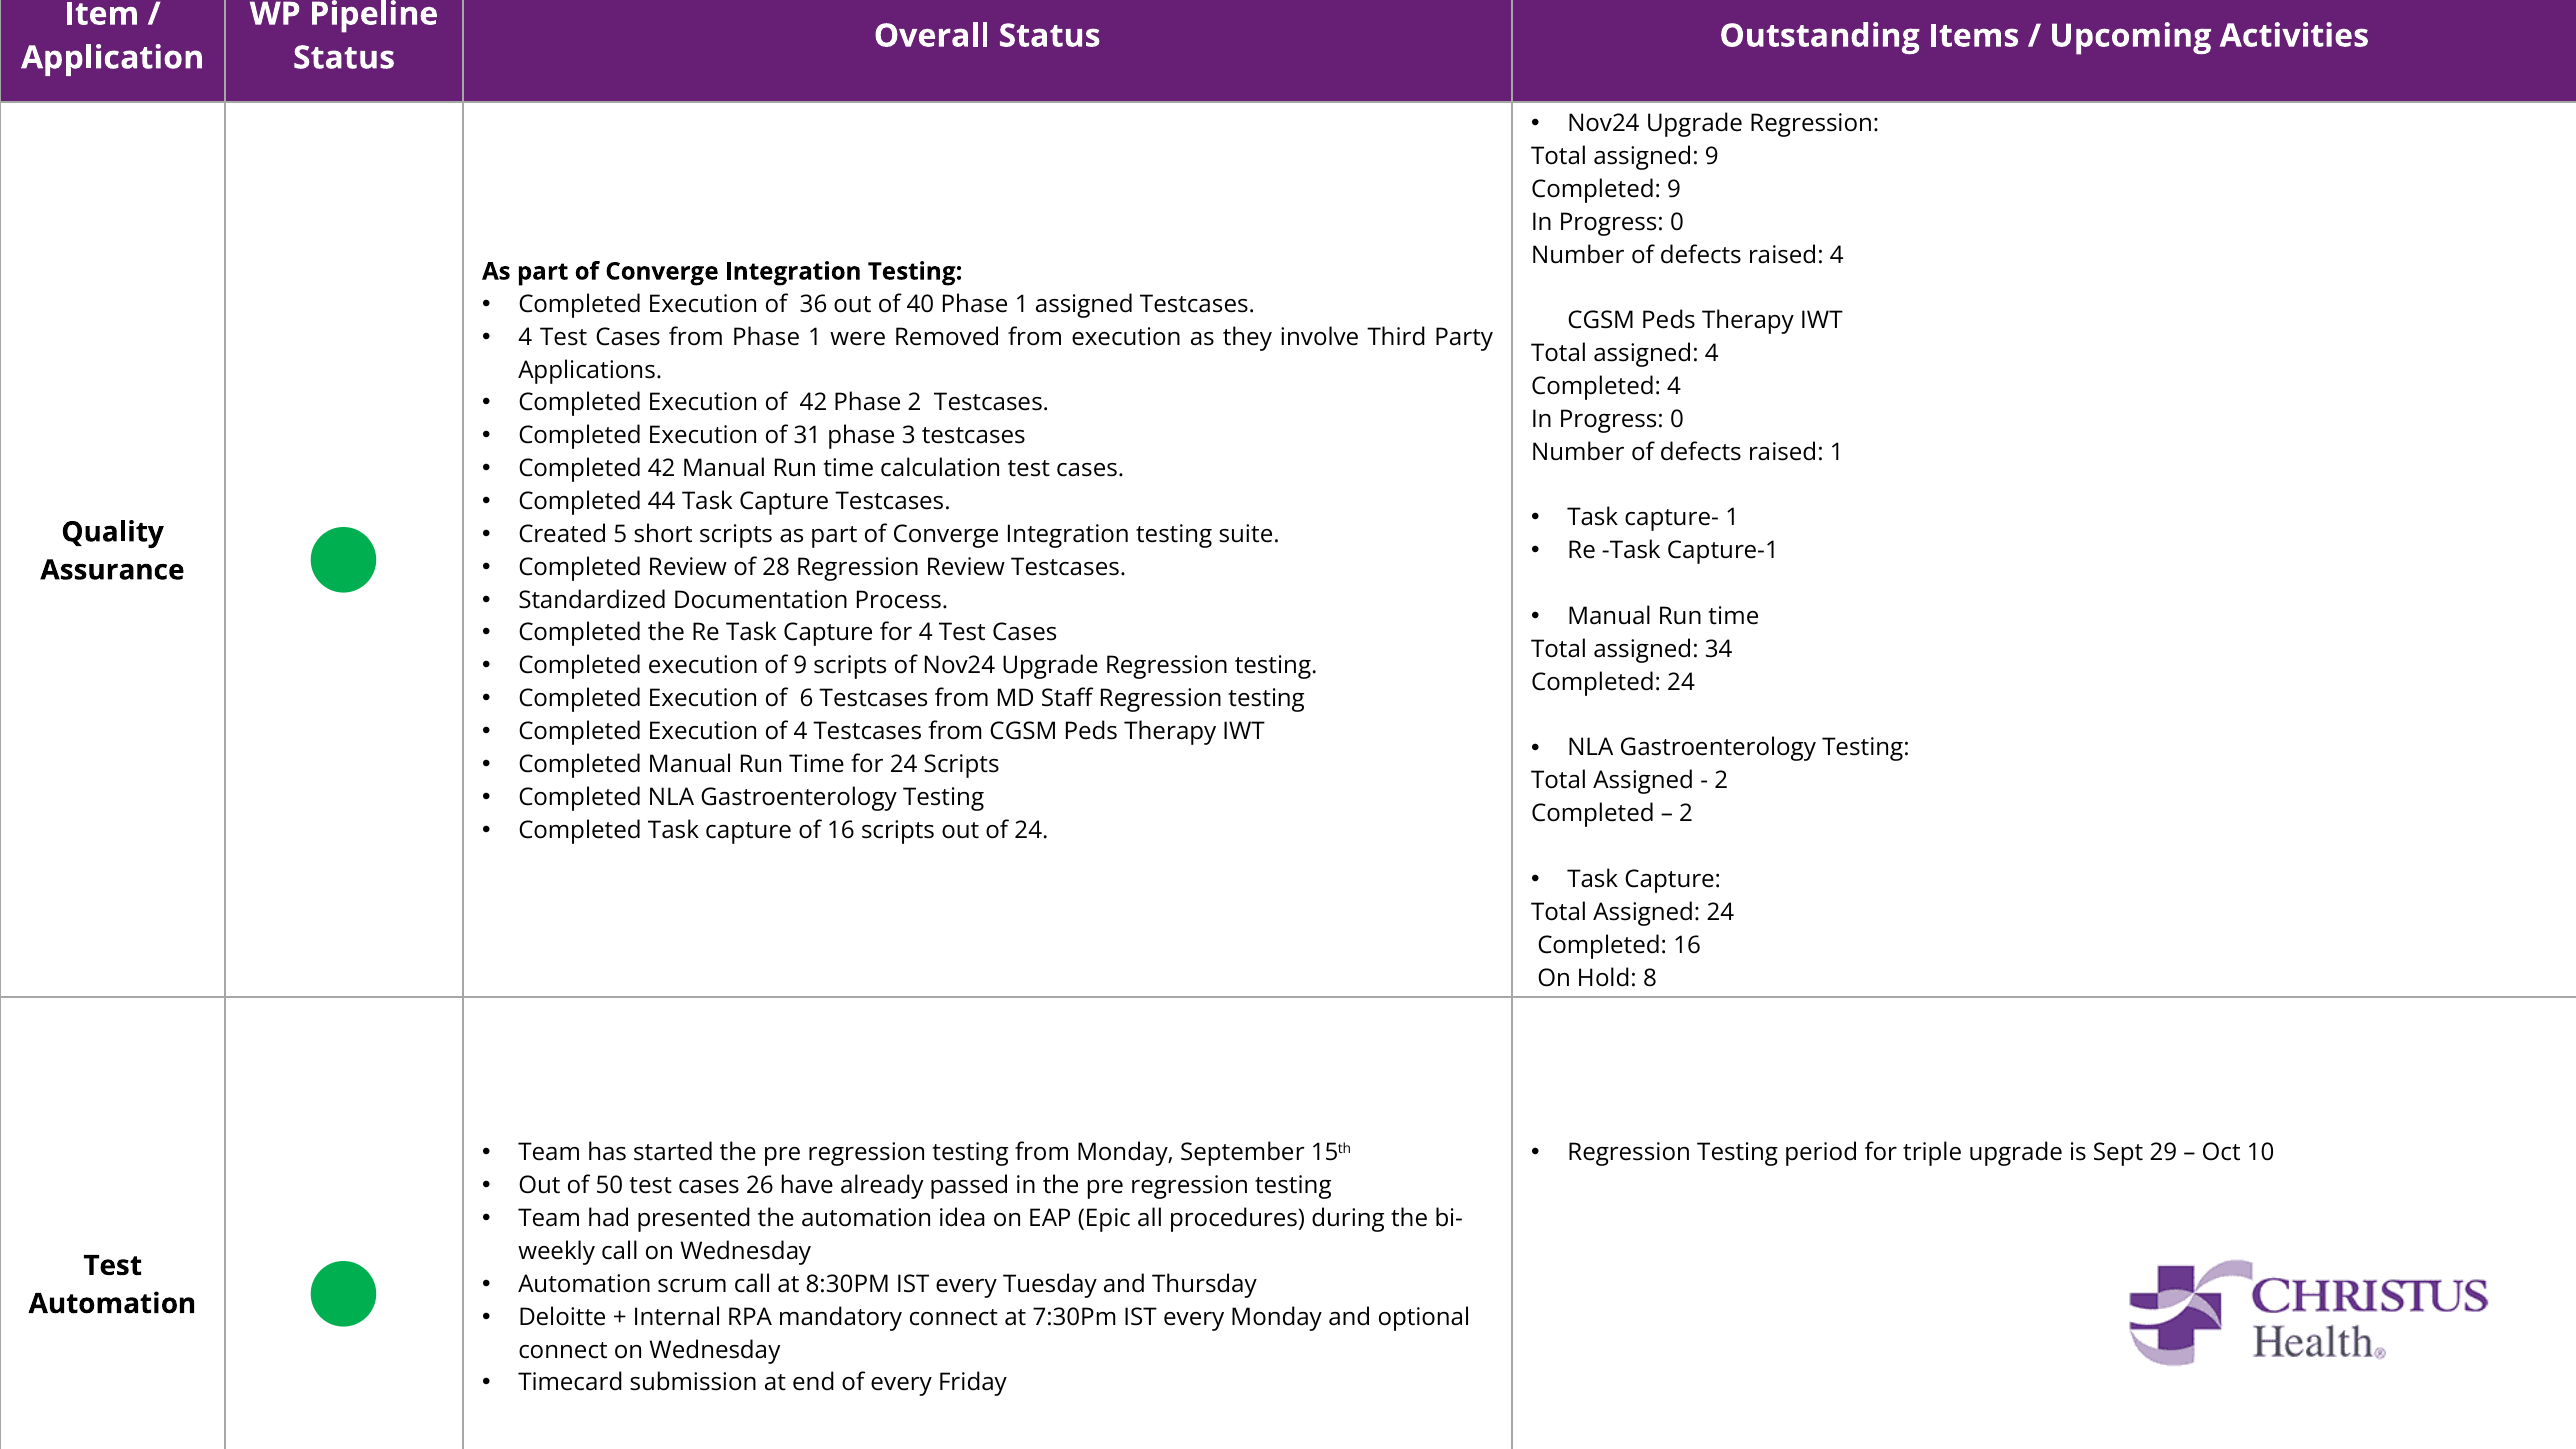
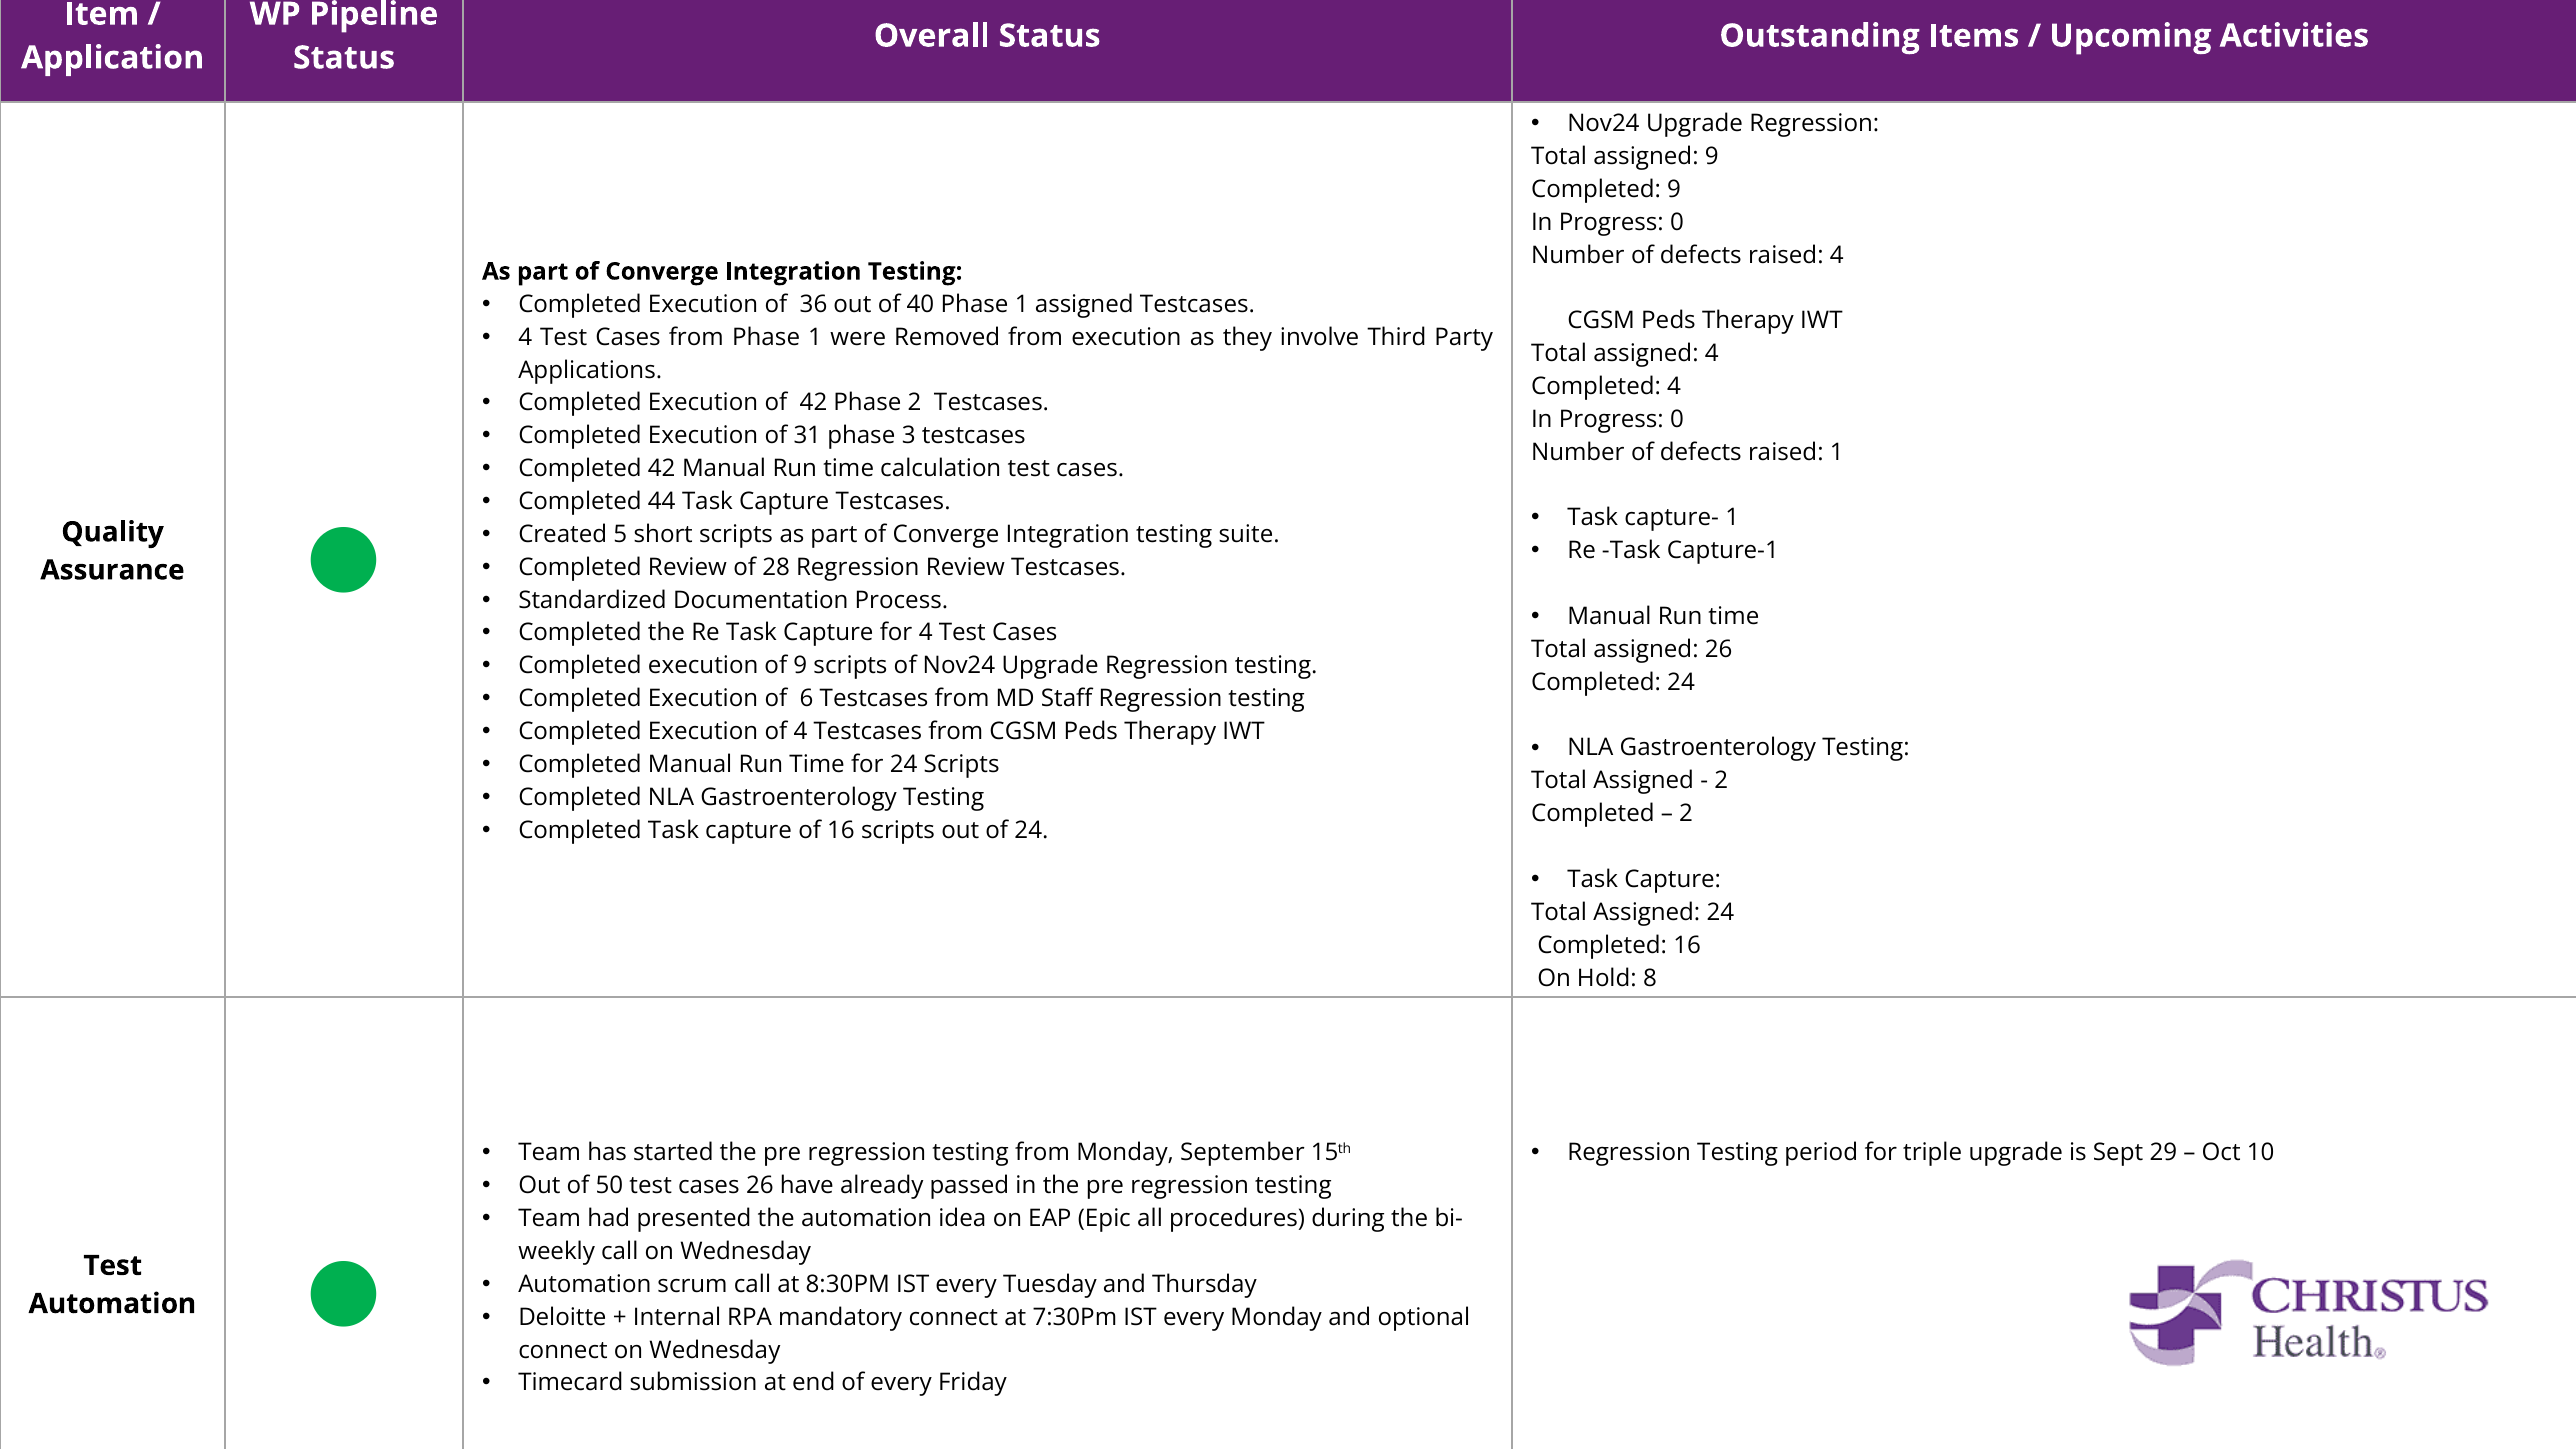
assigned 34: 34 -> 26 (1719, 649)
